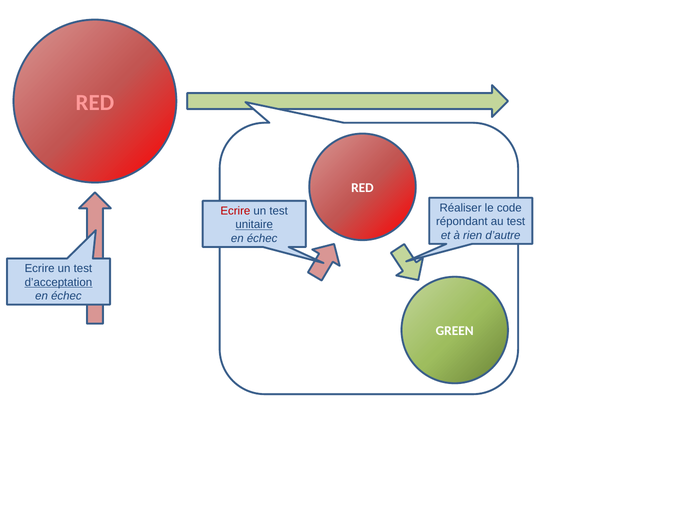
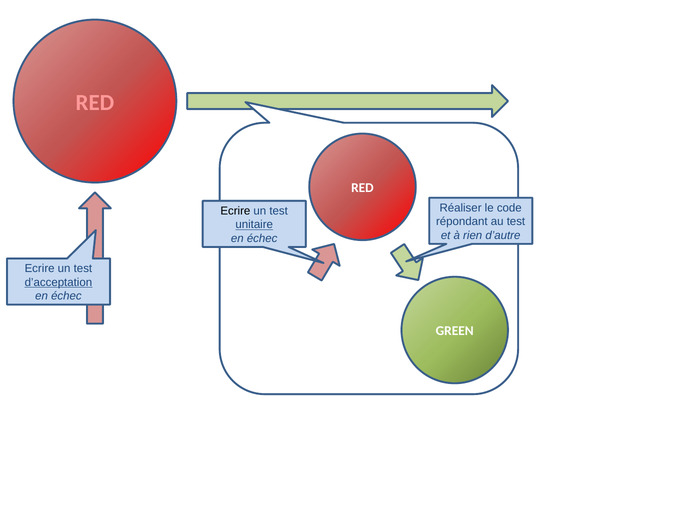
Ecrire colour: red -> black (235, 211)
